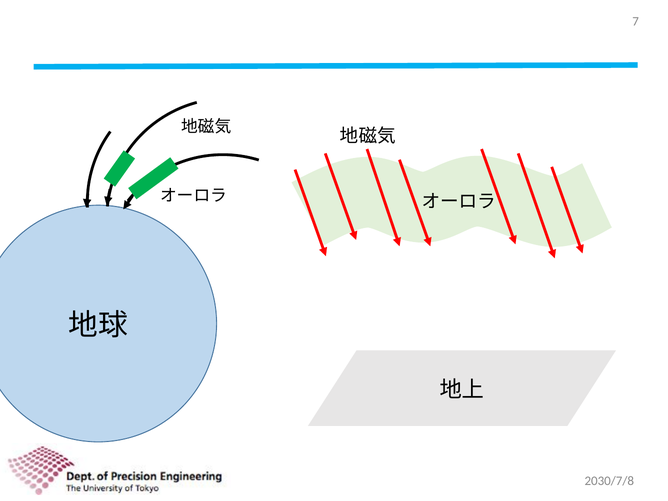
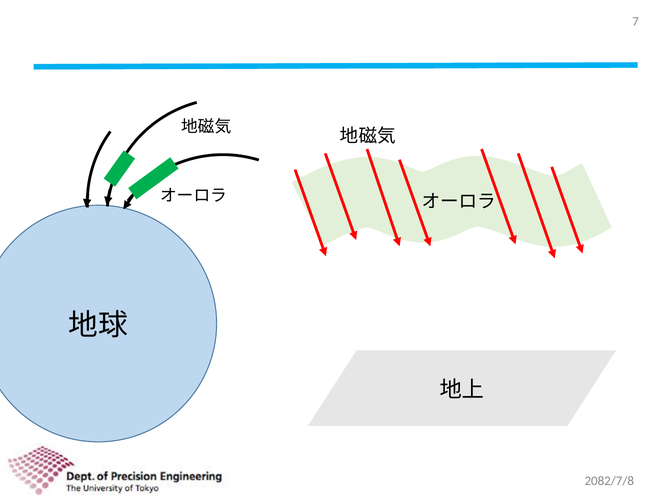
2030/7/8: 2030/7/8 -> 2082/7/8 (609, 481)
